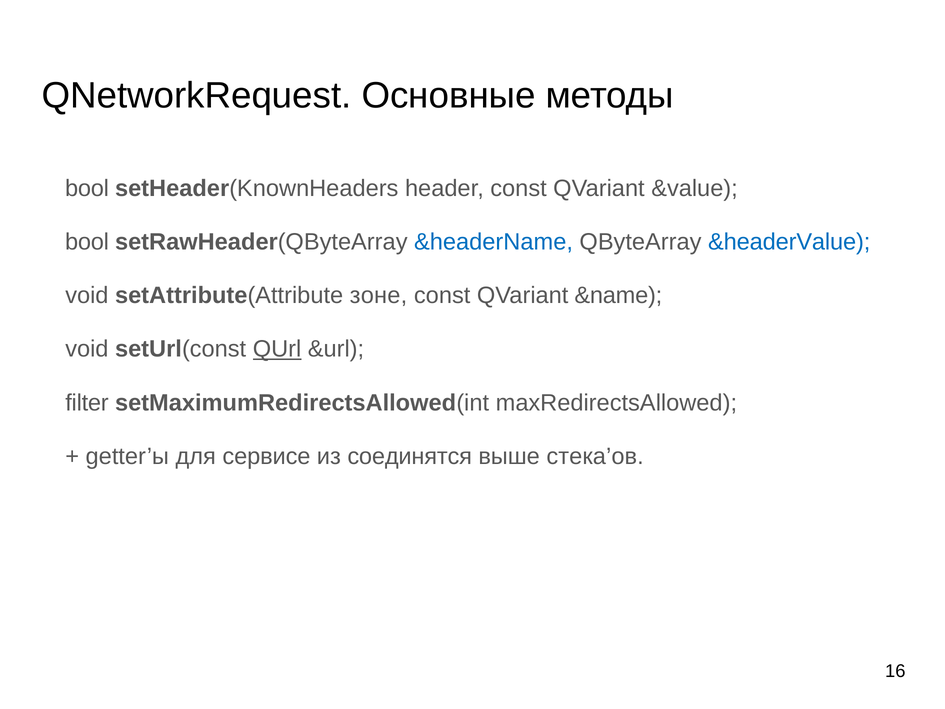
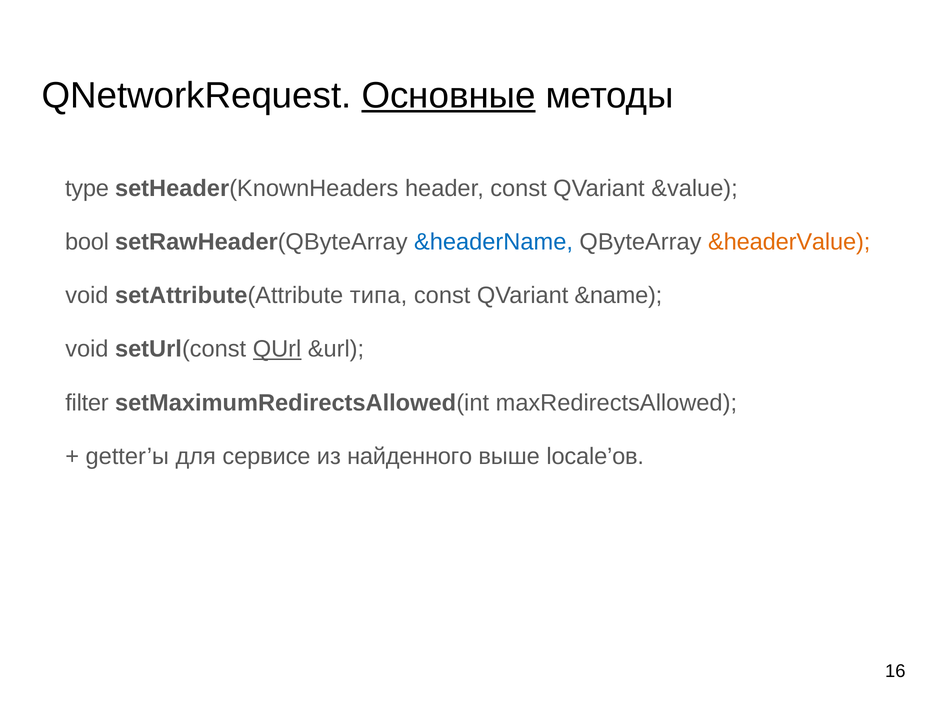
Основные underline: none -> present (449, 95)
bool: bool -> type (87, 188)
&headerValue colour: blue -> orange (789, 242)
зоне: зоне -> типа (378, 295)
соединятся: соединятся -> найденного (410, 456)
стека’ов: стека’ов -> locale’ов (595, 456)
